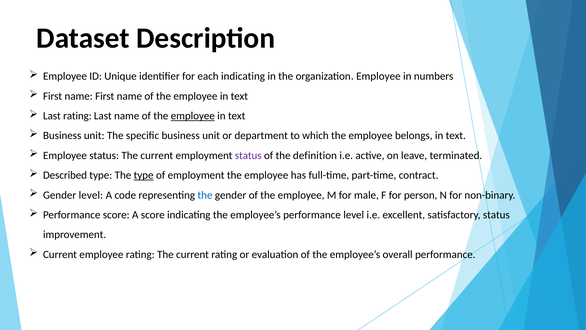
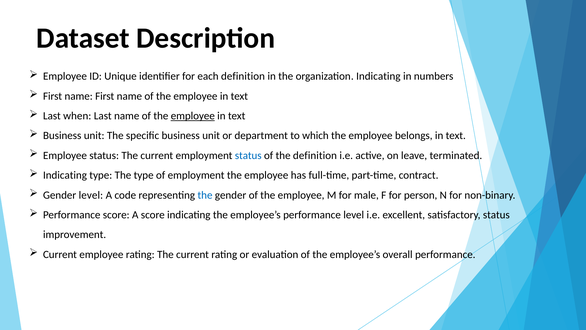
each indicating: indicating -> definition (243, 76)
organization Employee: Employee -> Indicating (378, 76)
Last rating: rating -> when (77, 116)
status colour: purple -> blue (248, 155)
Described: Described -> Indicating (65, 175)
type underline: present -> none (144, 175)
